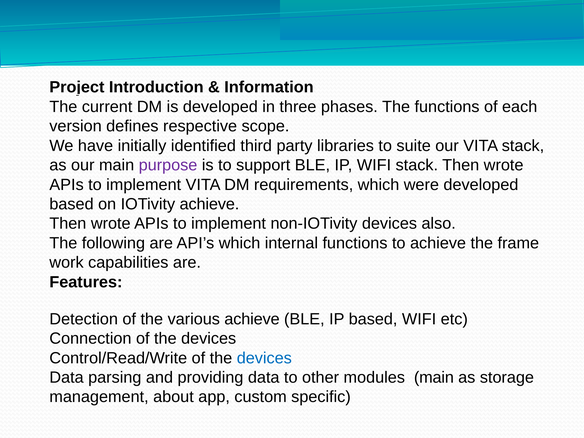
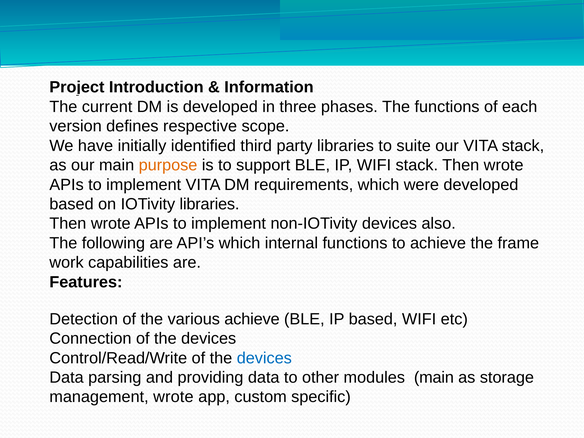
purpose colour: purple -> orange (168, 165)
IOTivity achieve: achieve -> libraries (209, 204)
management about: about -> wrote (173, 397)
